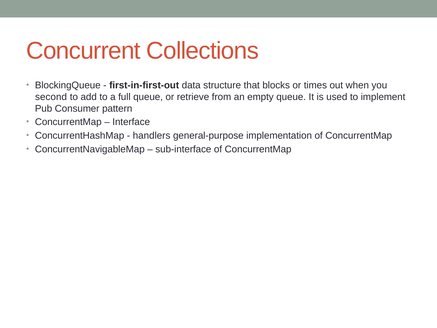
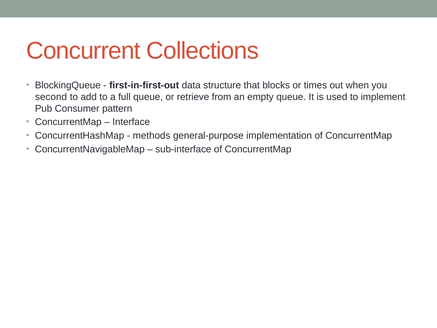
handlers: handlers -> methods (152, 136)
